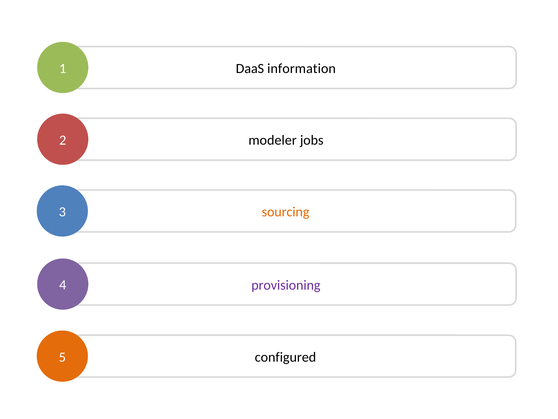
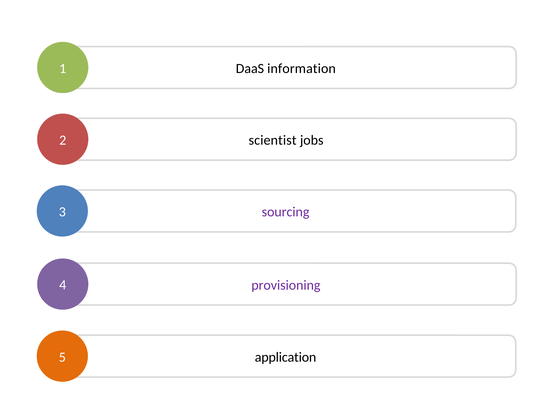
modeler: modeler -> scientist (273, 140)
sourcing colour: orange -> purple (286, 212)
configured: configured -> application (286, 357)
